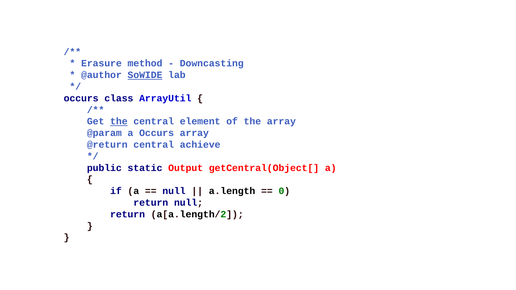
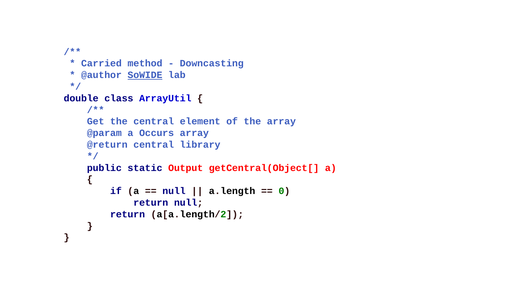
Erasure: Erasure -> Carried (101, 64)
occurs: occurs -> double (81, 98)
the underline: present -> none (119, 122)
achieve: achieve -> library (200, 145)
